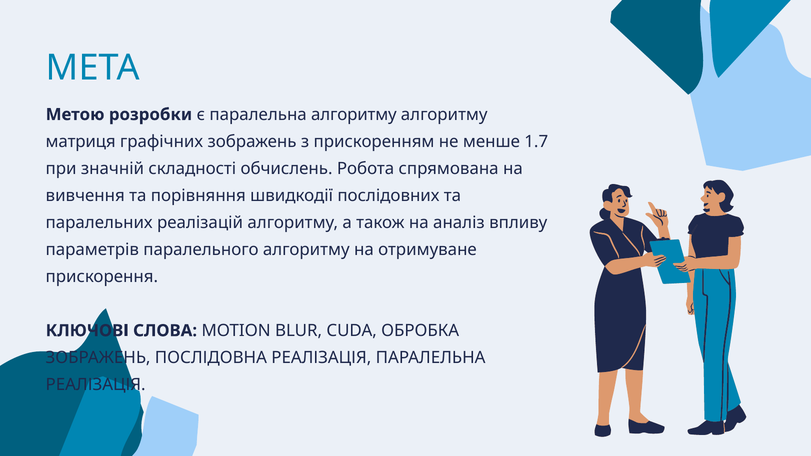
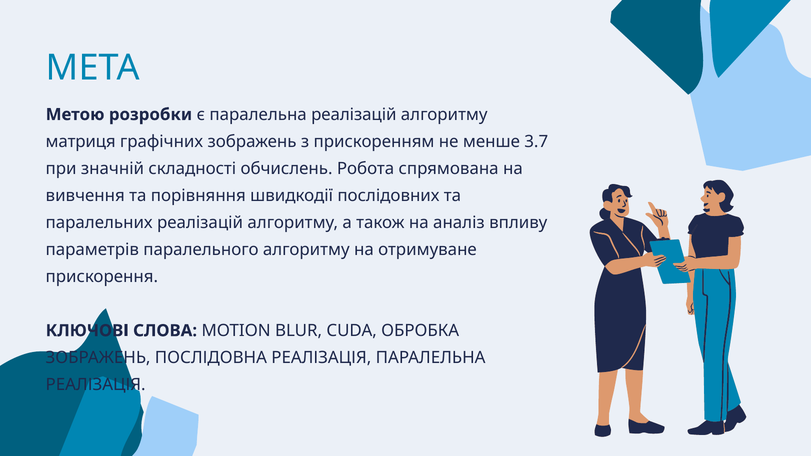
паралельна алгоритму: алгоритму -> реалізацій (354, 115)
1.7: 1.7 -> 3.7 (536, 142)
